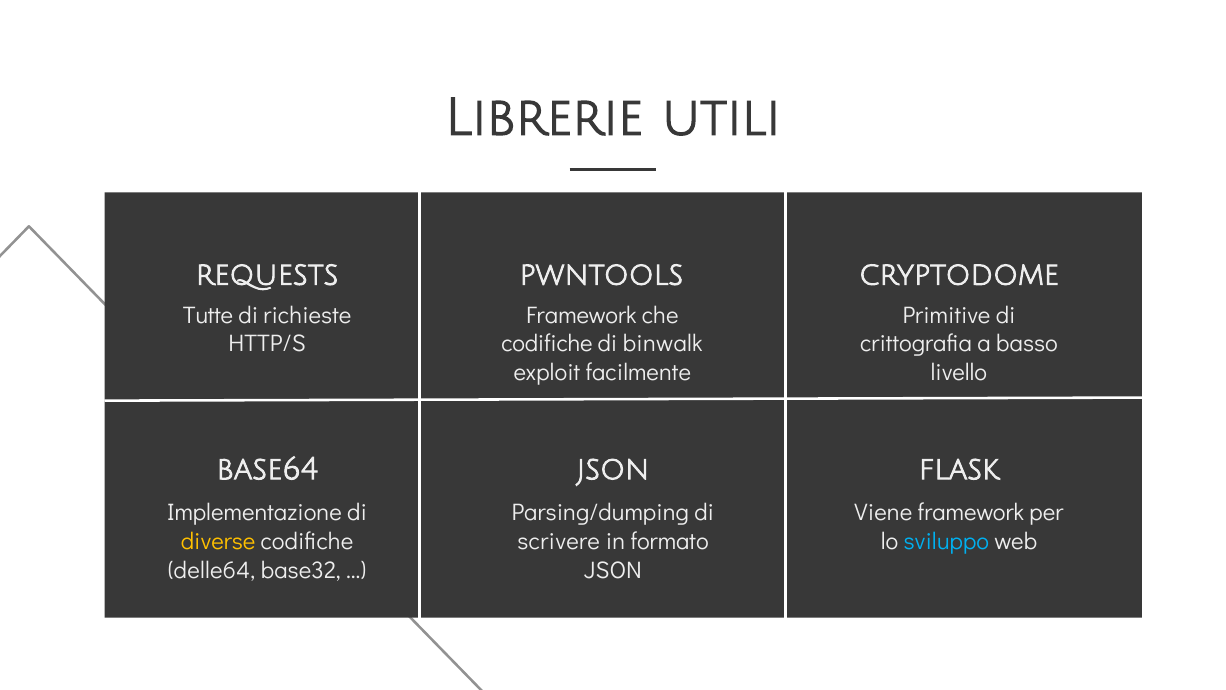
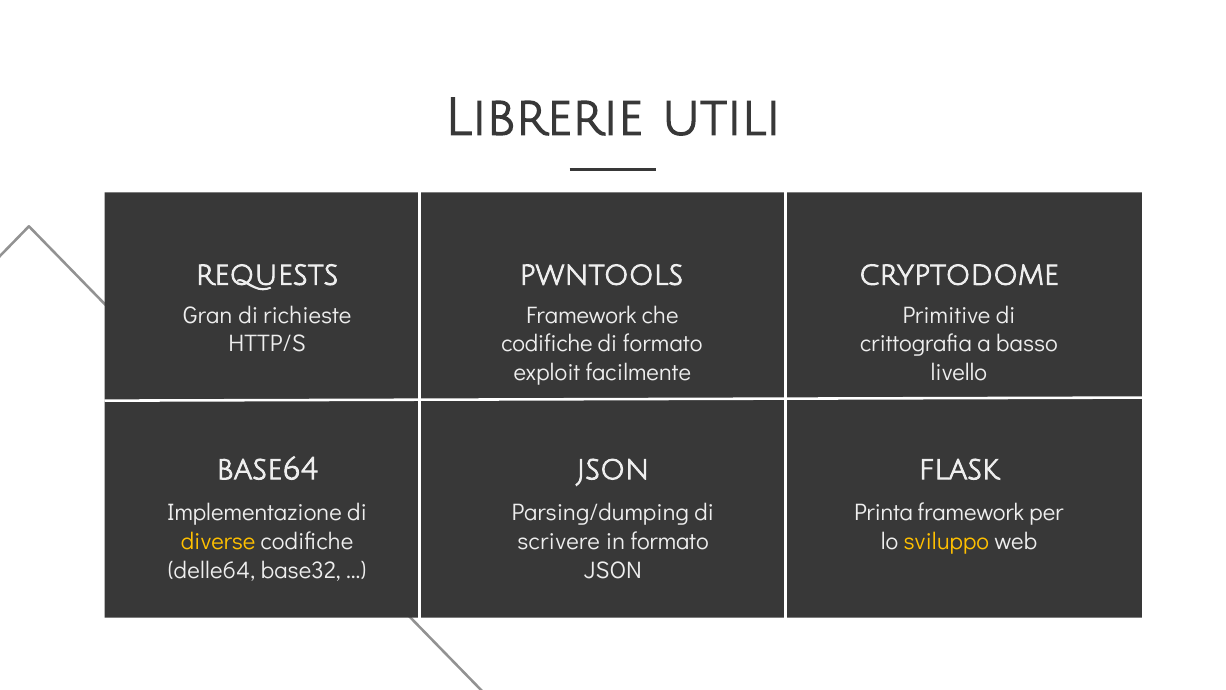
Tutte: Tutte -> Gran (208, 315)
di binwalk: binwalk -> formato (663, 344)
Viene: Viene -> Printa (884, 513)
sviluppo colour: light blue -> yellow (946, 541)
